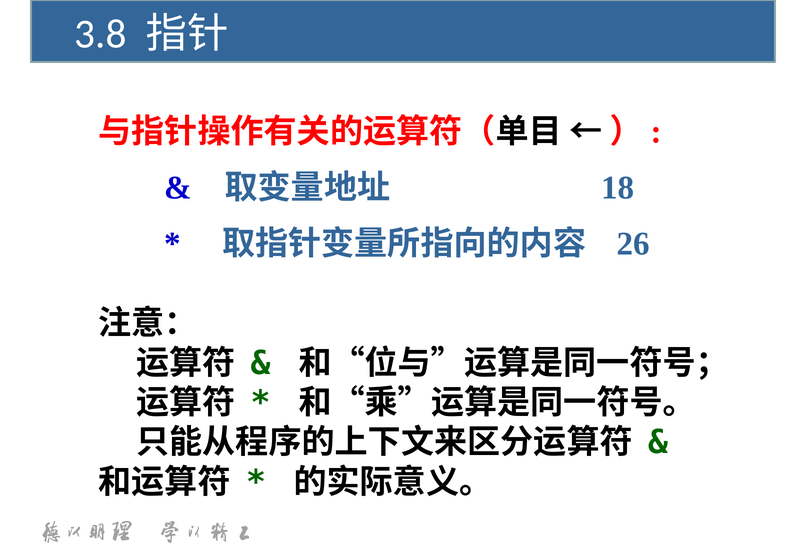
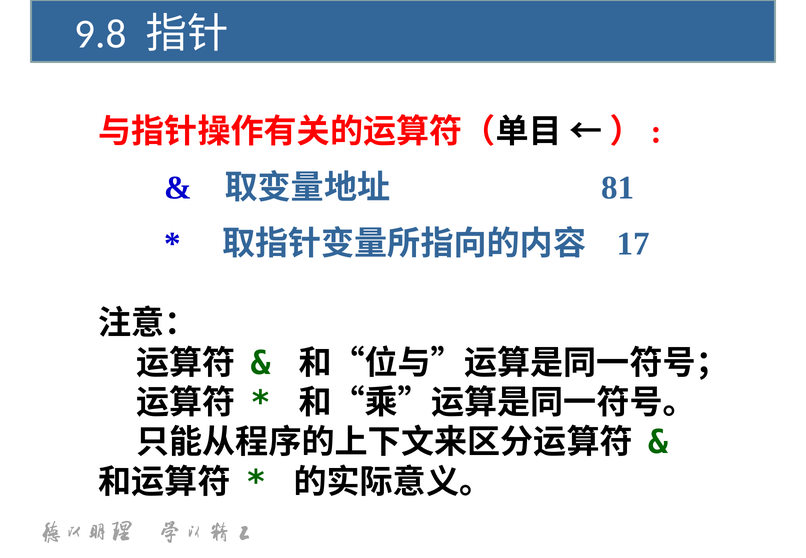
3.8: 3.8 -> 9.8 (101, 34)
18: 18 -> 81 (618, 188)
26: 26 -> 17 (633, 244)
